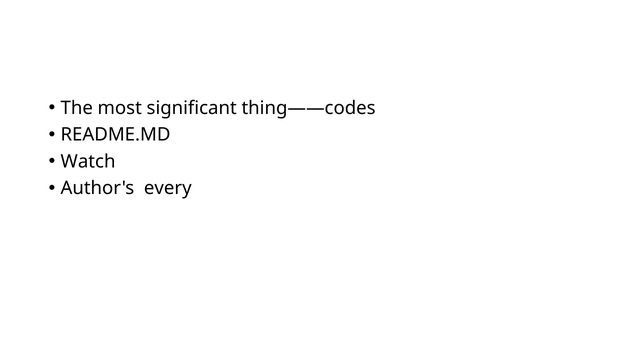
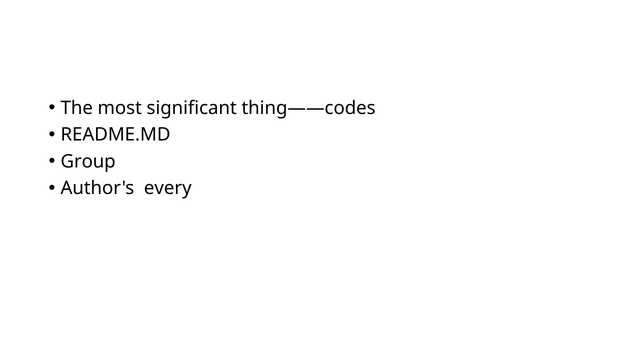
Watch: Watch -> Group (88, 161)
